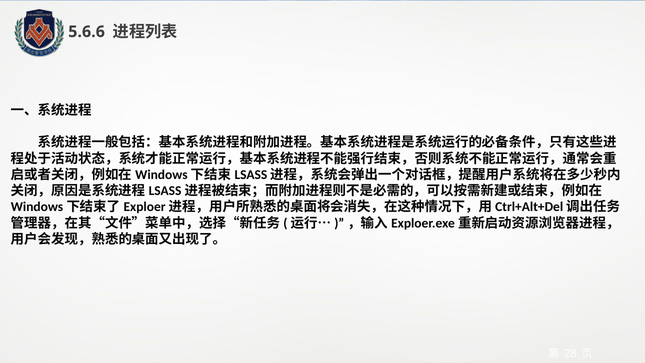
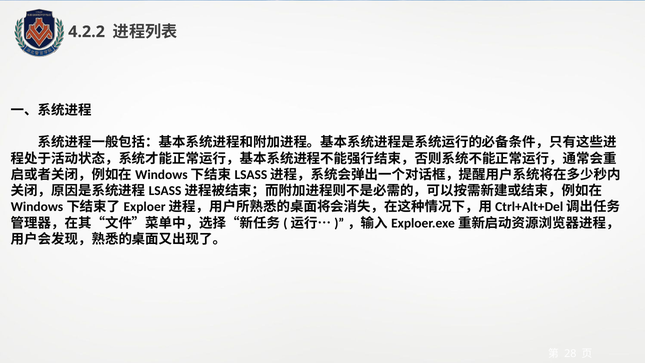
5.6.6: 5.6.6 -> 4.2.2 (87, 32)
